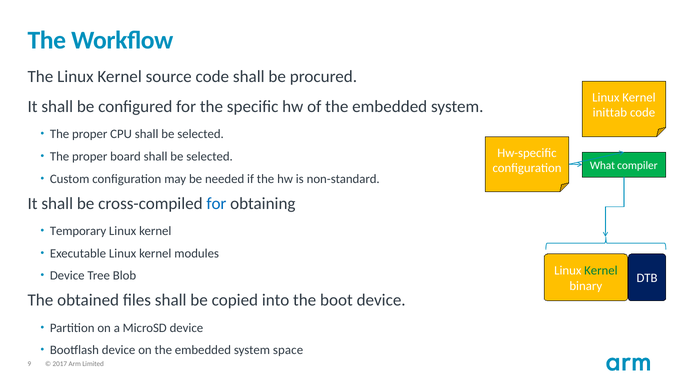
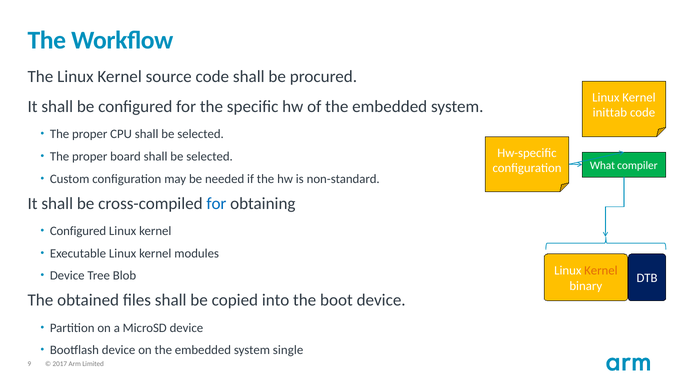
Temporary: Temporary -> Configured (78, 231)
Kernel colour: green -> orange (601, 271)
space: space -> single (288, 350)
